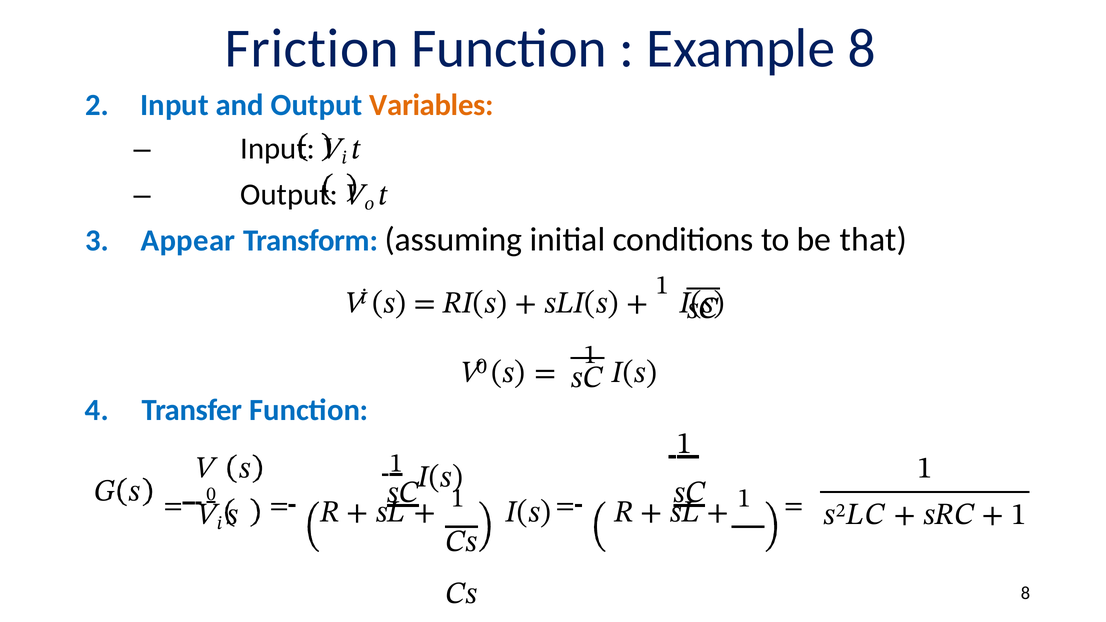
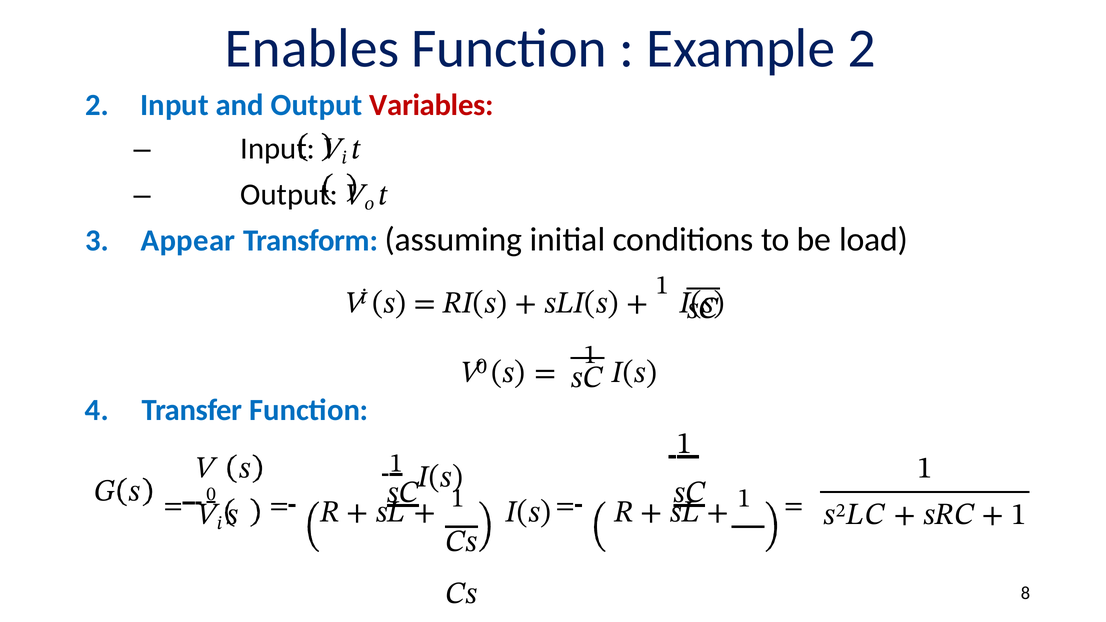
Friction: Friction -> Enables (312, 48)
Example 8: 8 -> 2 (862, 48)
Variables colour: orange -> red (432, 105)
that: that -> load (874, 240)
